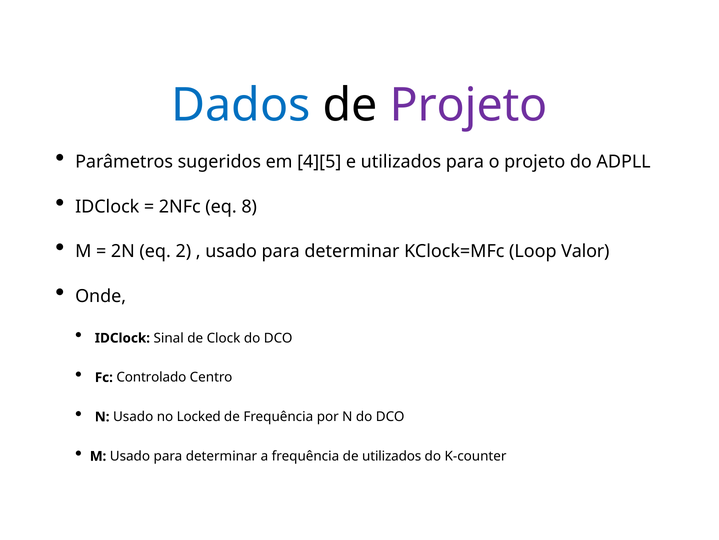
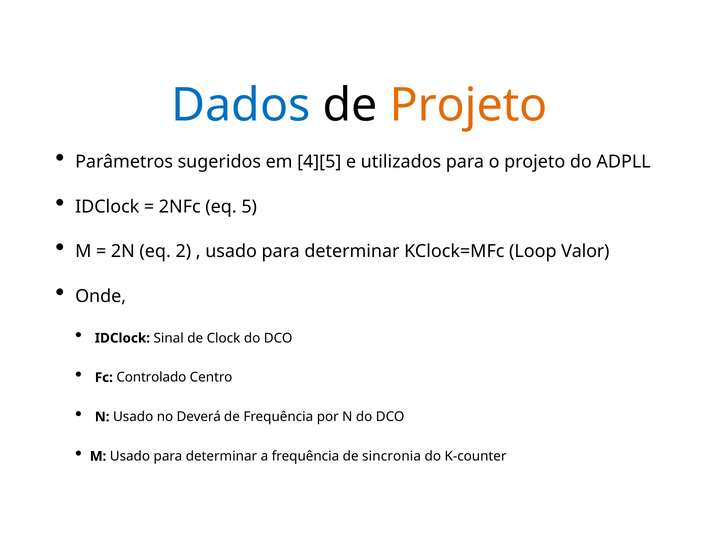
Projeto colour: purple -> orange (469, 105)
8: 8 -> 5 (249, 206)
Locked: Locked -> Deverá (199, 416)
de utilizados: utilizados -> sincronia (392, 456)
